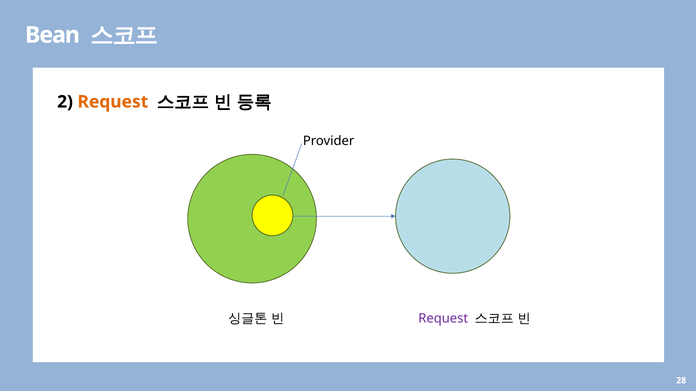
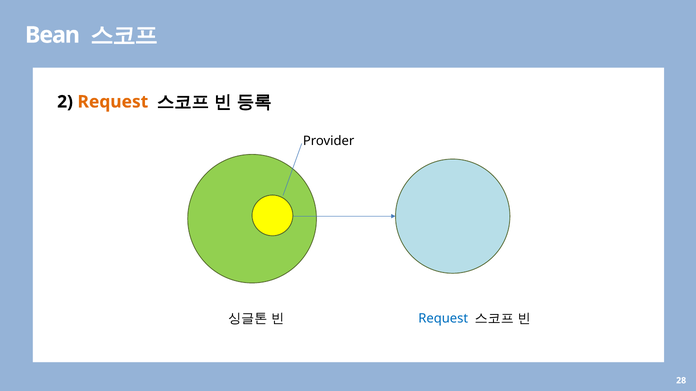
Request colour: purple -> blue (443, 319)
